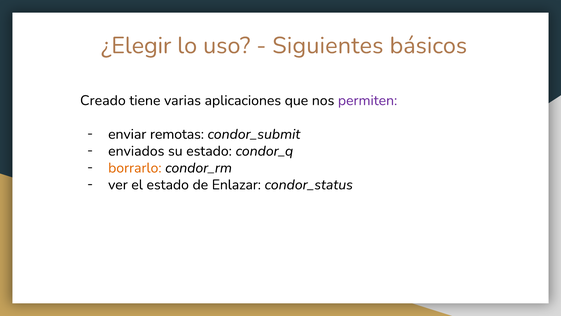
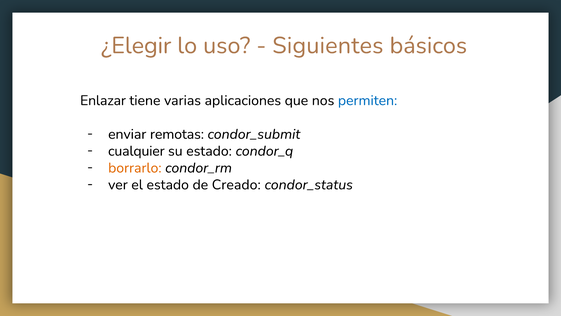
Creado: Creado -> Enlazar (103, 100)
permiten colour: purple -> blue (368, 100)
enviados: enviados -> cualquier (136, 151)
Enlazar: Enlazar -> Creado (236, 184)
